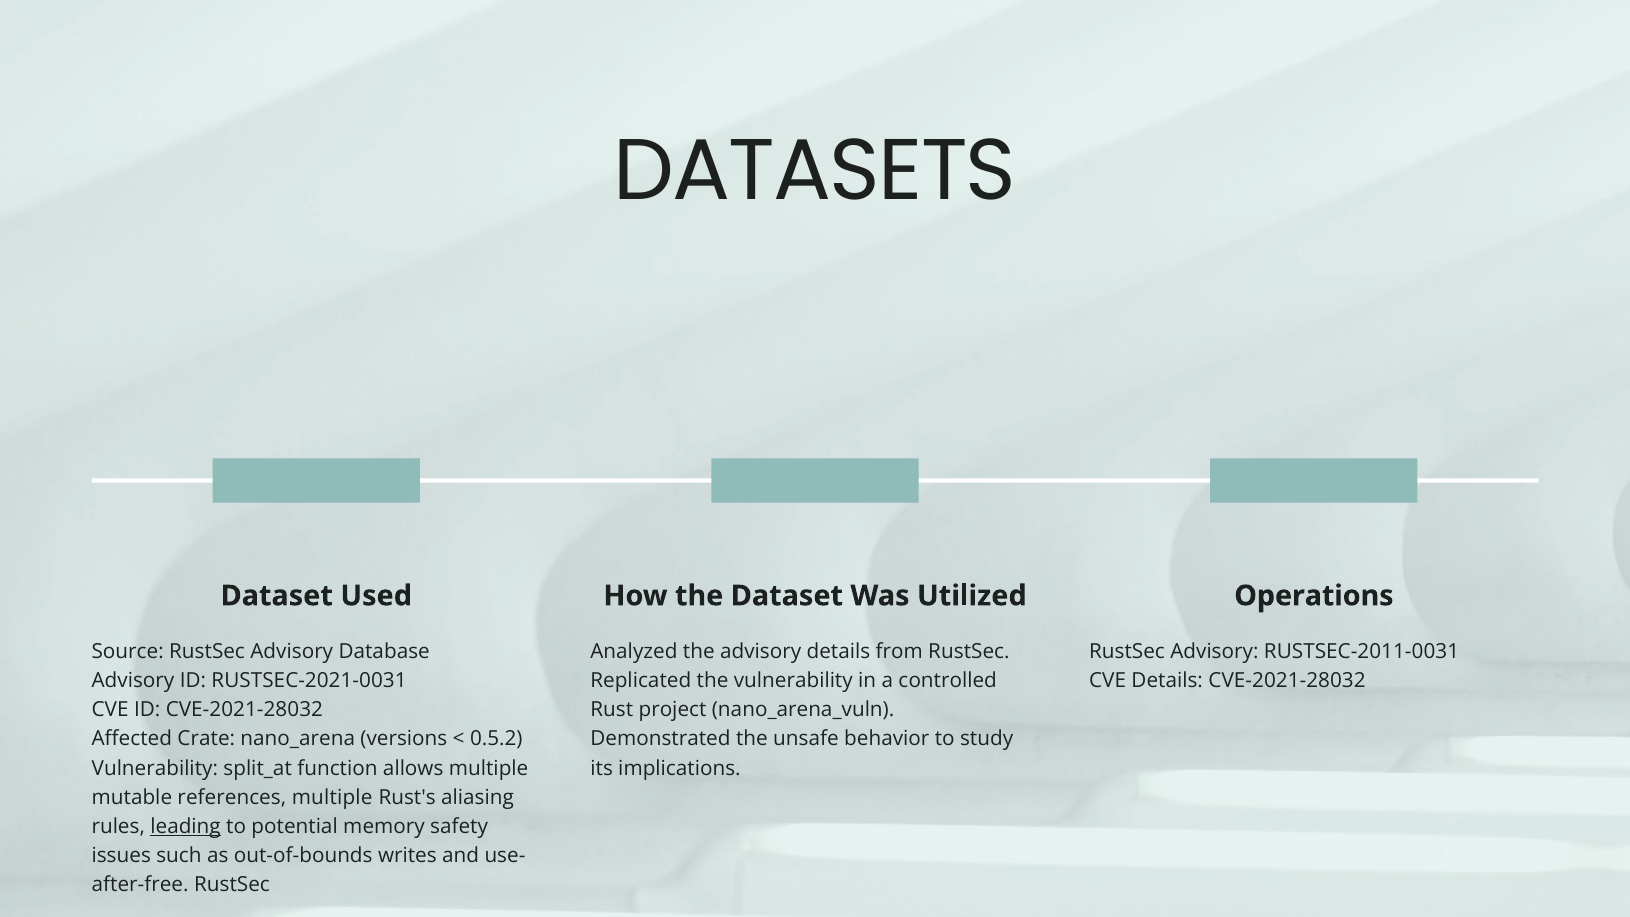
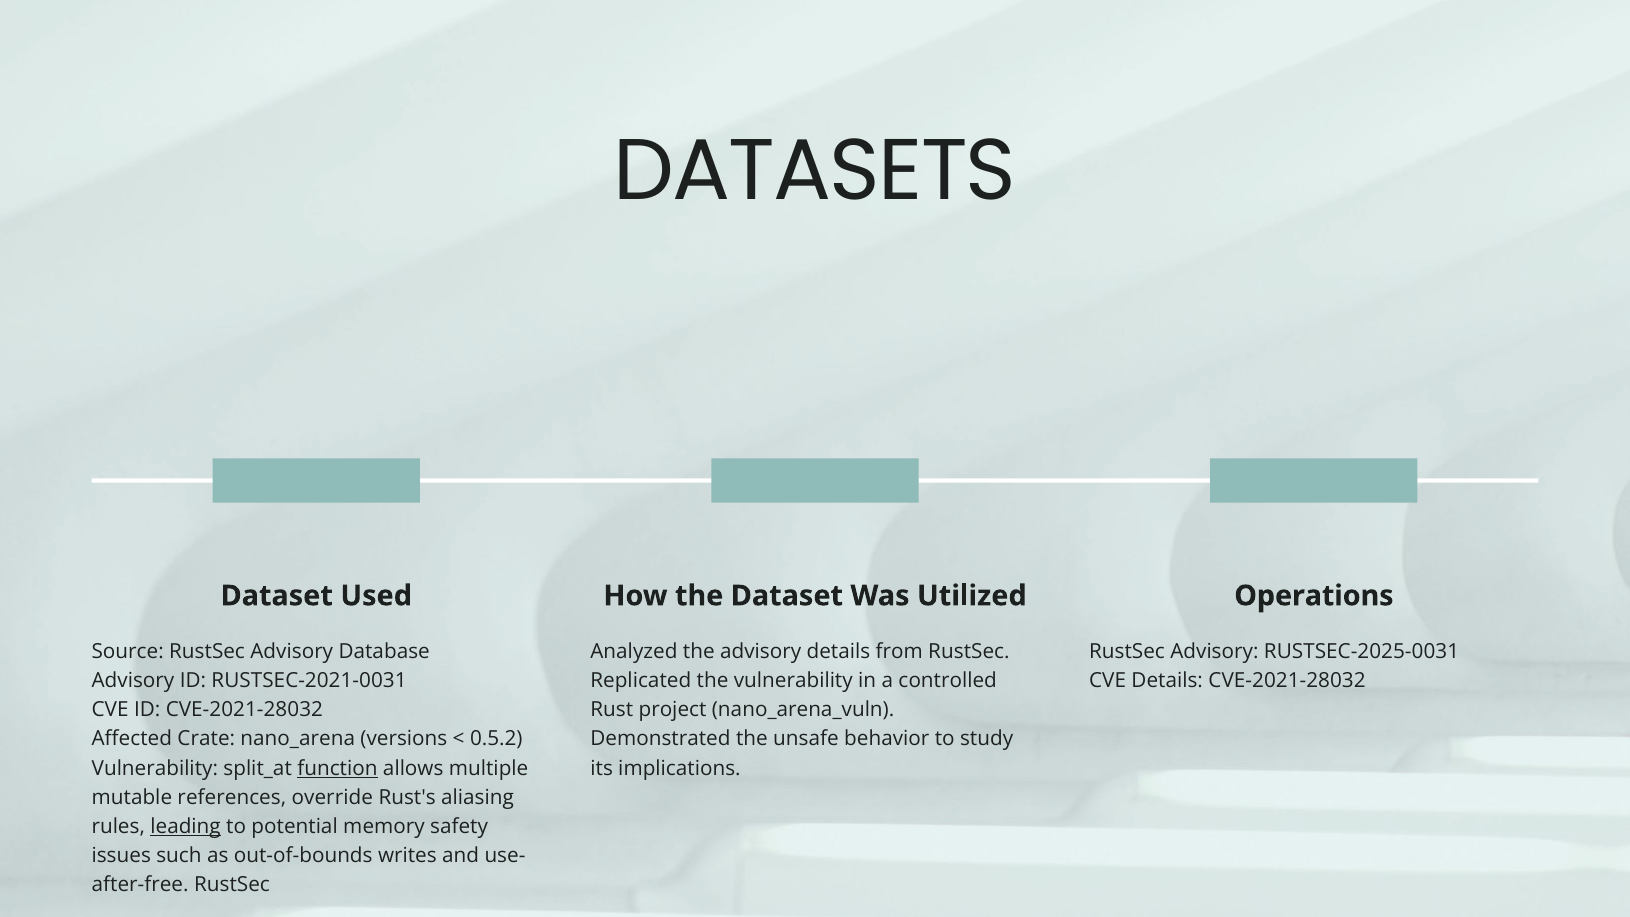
RUSTSEC-2011-0031: RUSTSEC-2011-0031 -> RUSTSEC-2025-0031 (1362, 652)
function underline: none -> present (337, 768)
references multiple: multiple -> override (332, 797)
